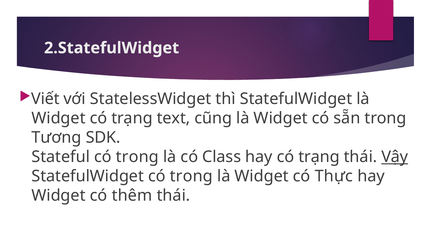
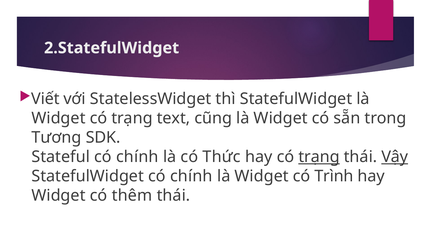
Stateful có trong: trong -> chính (137, 157)
Class: Class -> Thức (222, 157)
trạng underline: none -> present (319, 157)
StatefulWidget có trong: trong -> chính (191, 177)
Thực: Thực -> Trình (334, 177)
